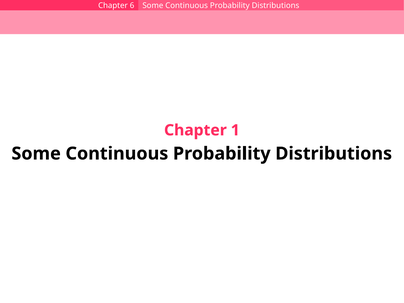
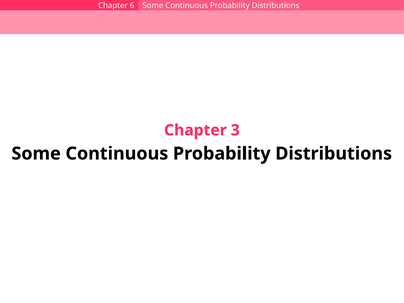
1: 1 -> 3 (235, 130)
